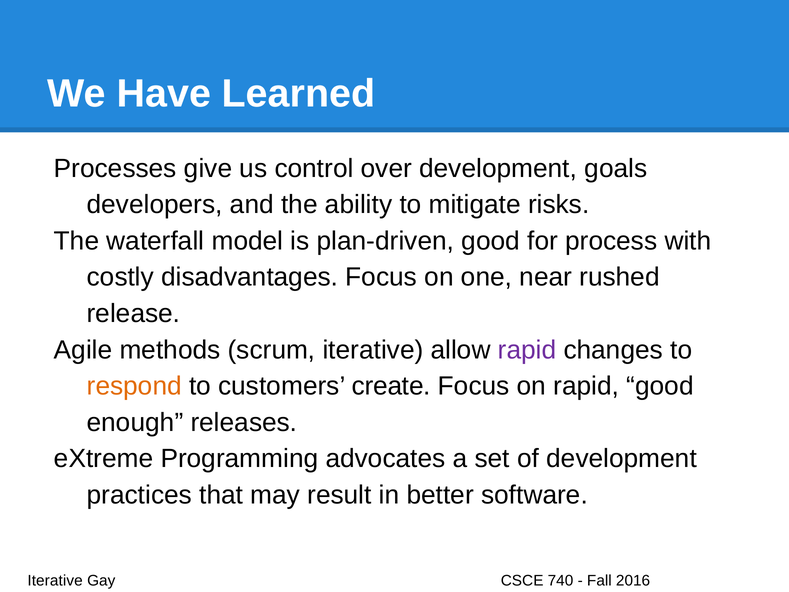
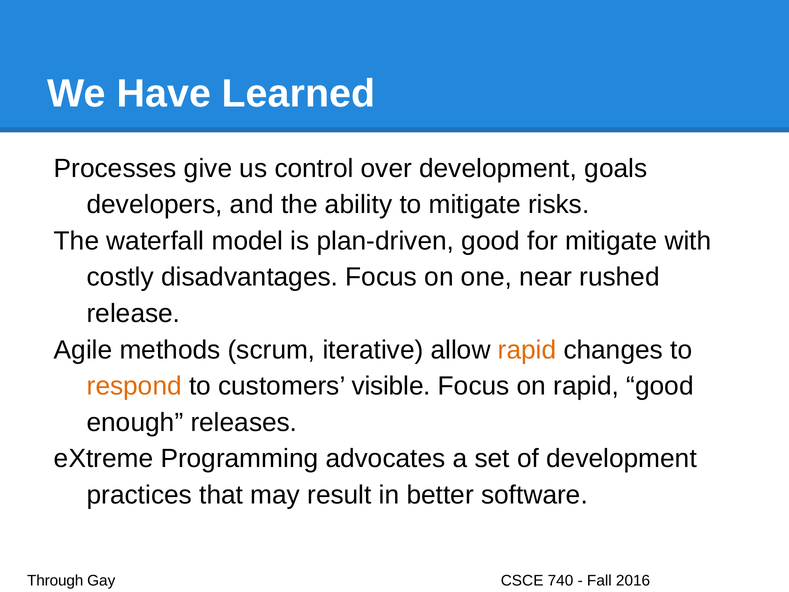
for process: process -> mitigate (611, 241)
rapid colour: purple -> orange (527, 350)
create: create -> visible (391, 386)
Iterative: Iterative -> Through (55, 580)
